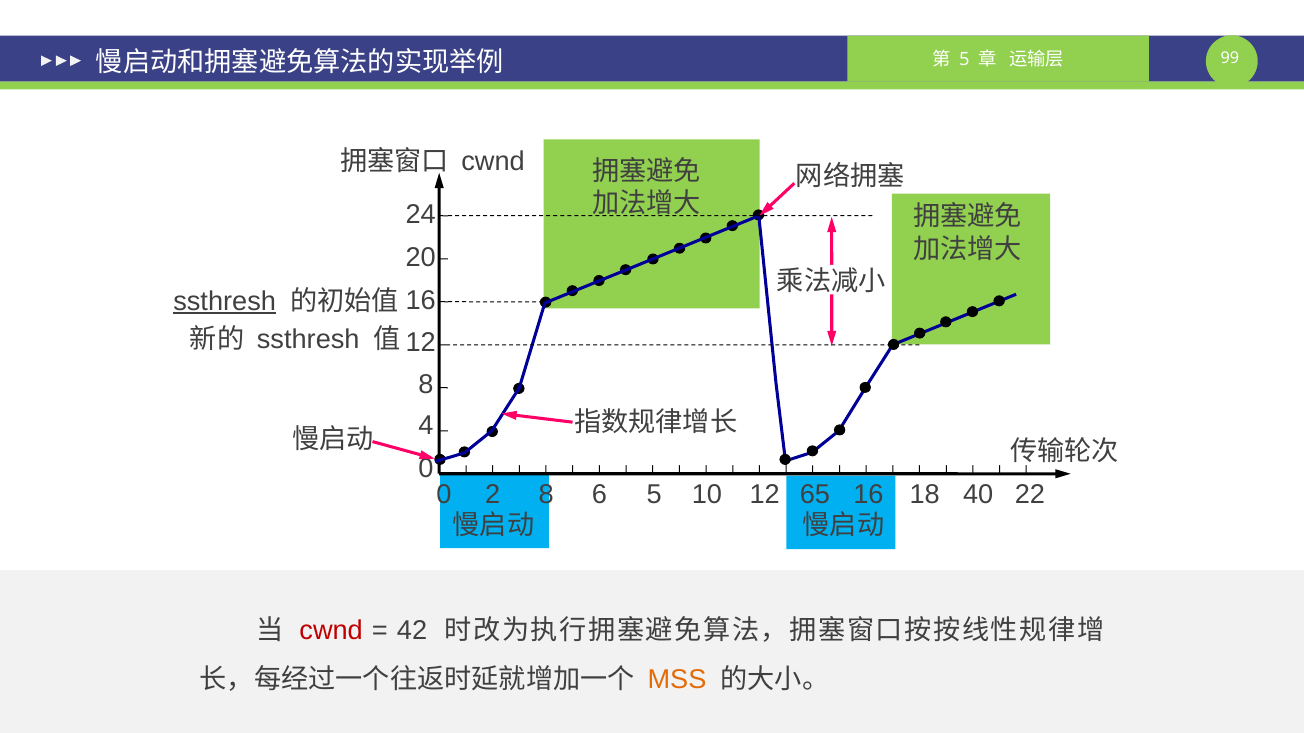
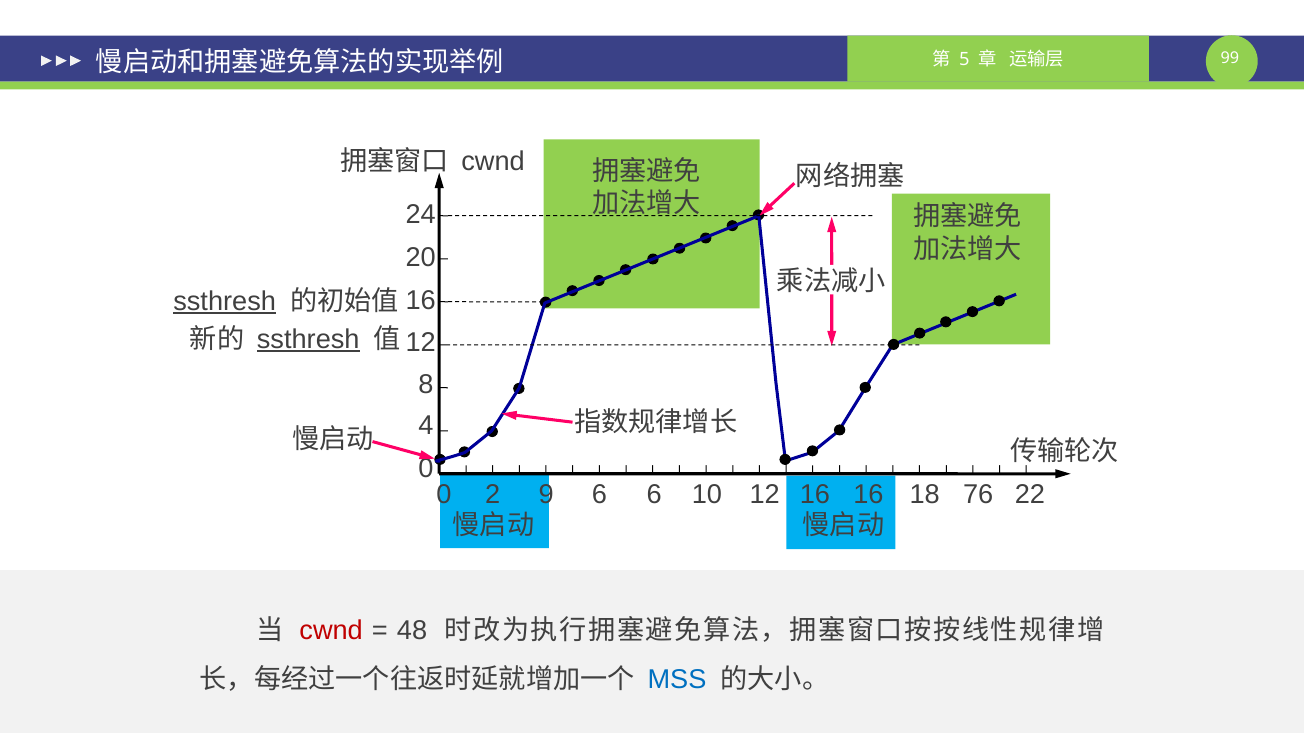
ssthresh underline: none -> present (308, 339)
2 8: 8 -> 9 (546, 494)
6 5: 5 -> 6 (654, 494)
10 12 65: 65 -> 16 (815, 494)
40: 40 -> 76 (978, 494)
42: 42 -> 48 (412, 631)
MSS colour: orange -> blue (677, 680)
